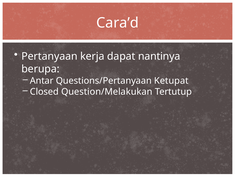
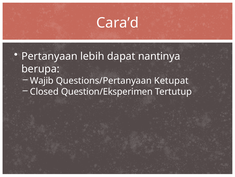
kerja: kerja -> lebih (92, 56)
Antar: Antar -> Wajib (42, 80)
Question/Melakukan: Question/Melakukan -> Question/Eksperimen (107, 91)
